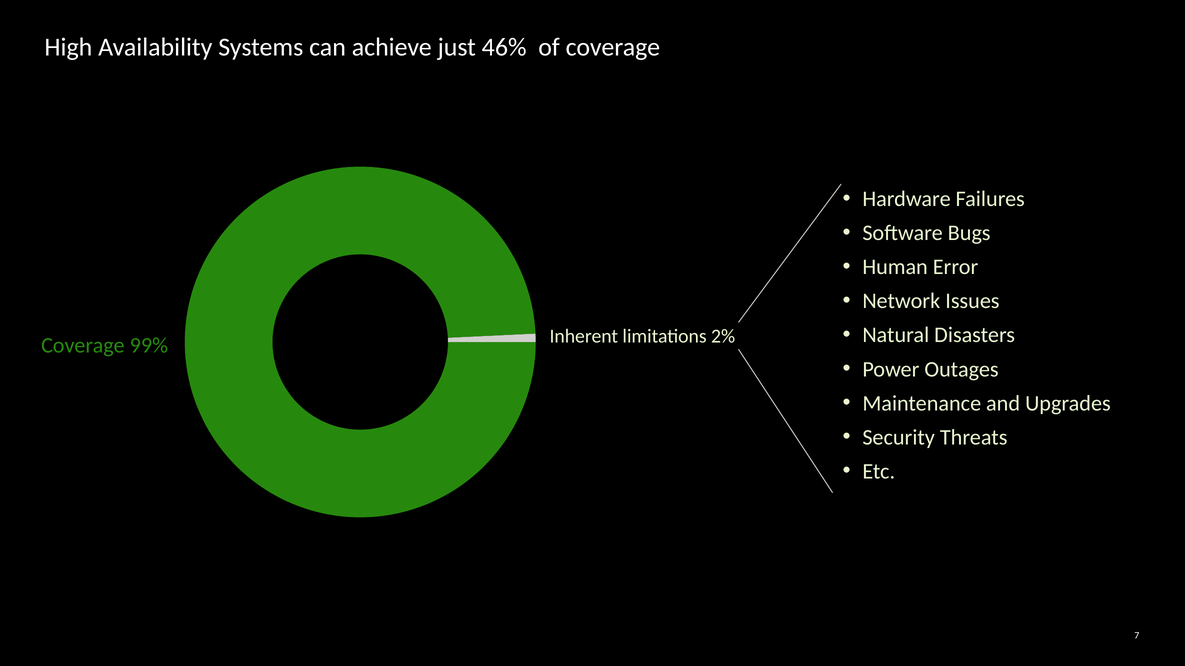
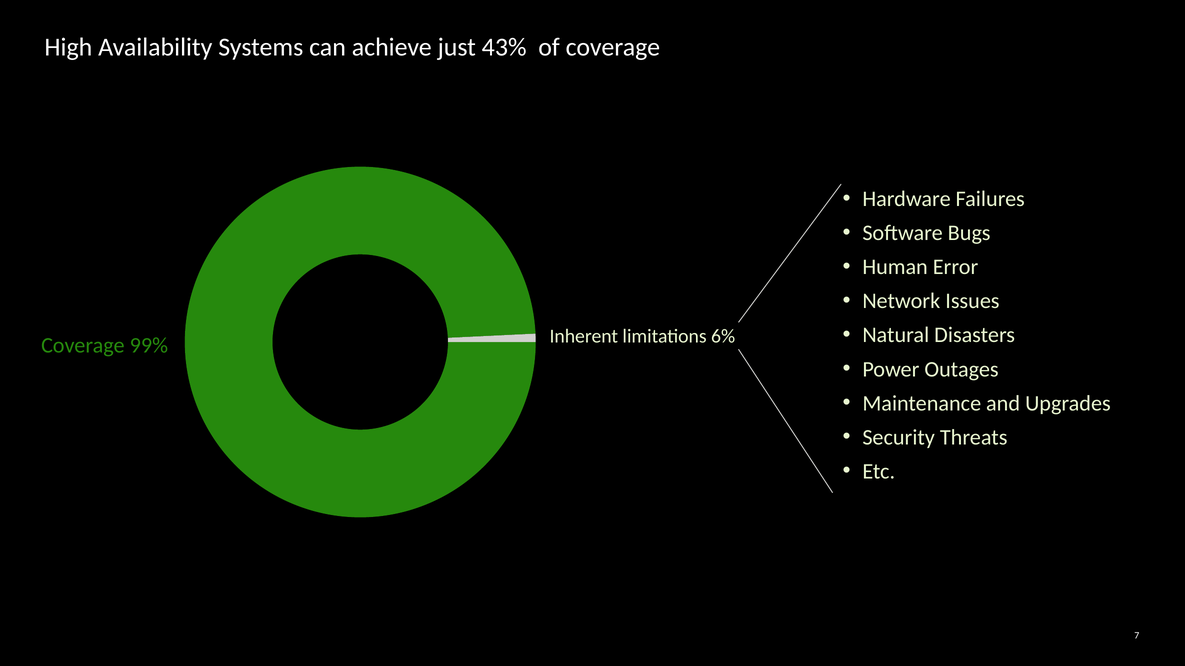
46%: 46% -> 43% (504, 47)
2%: 2% -> 6% (723, 337)
